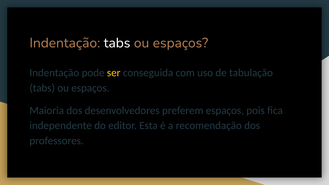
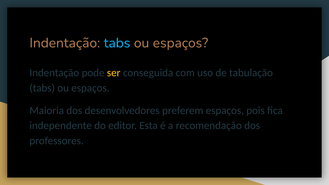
tabs colour: white -> light blue (117, 43)
